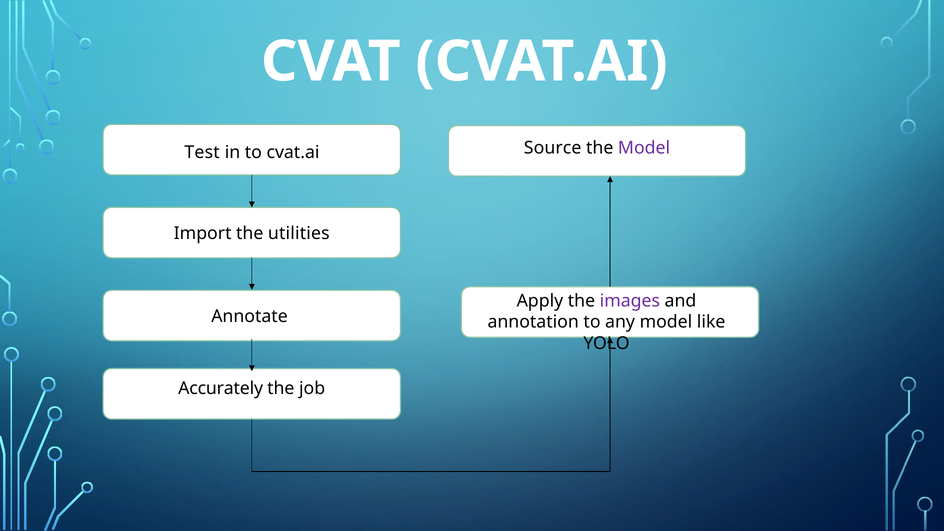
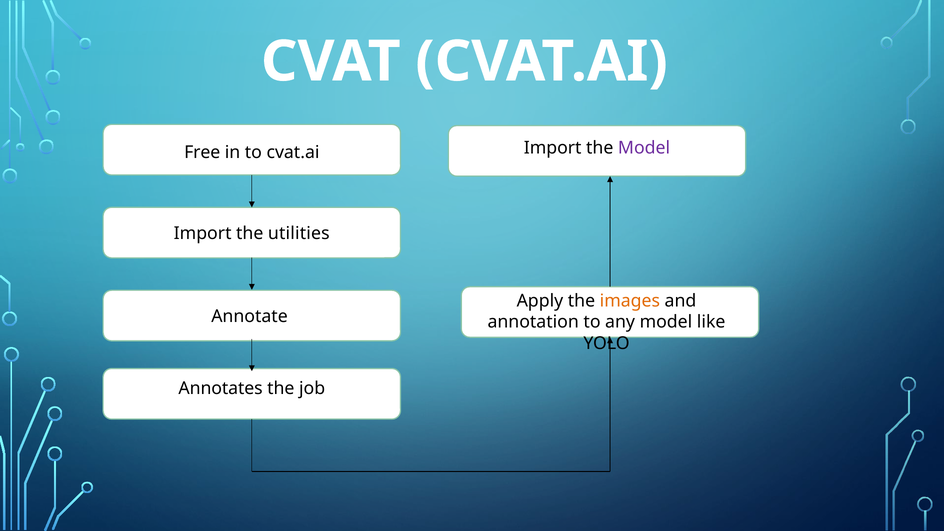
Source: Source -> Import (553, 148)
Test: Test -> Free (202, 153)
images colour: purple -> orange (630, 301)
Accurately: Accurately -> Annotates (221, 388)
